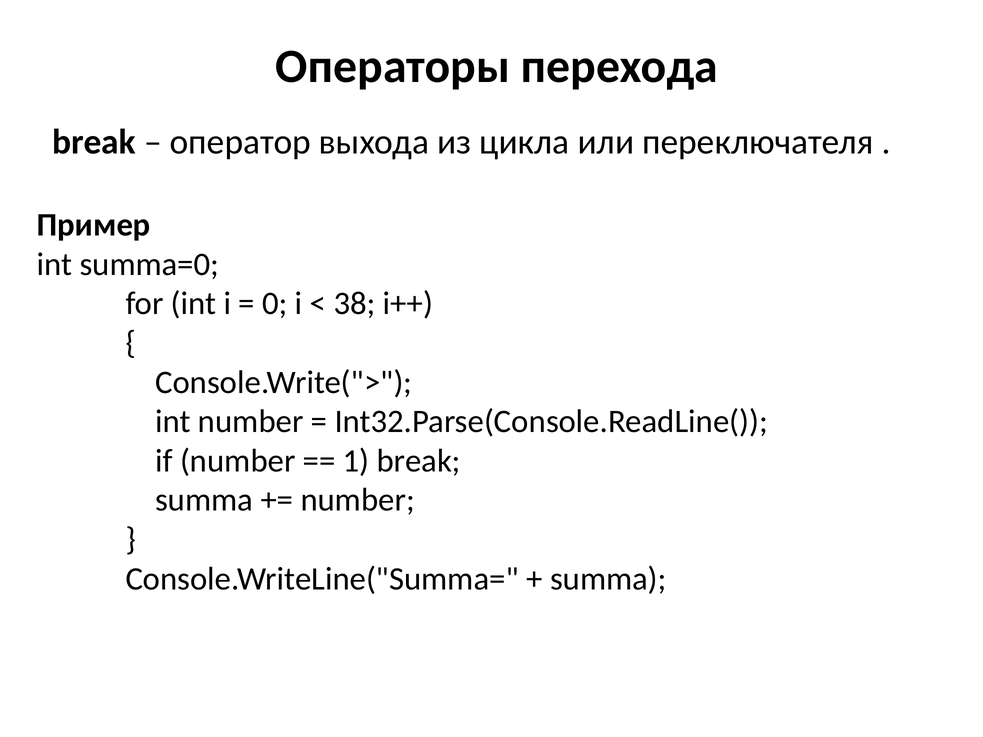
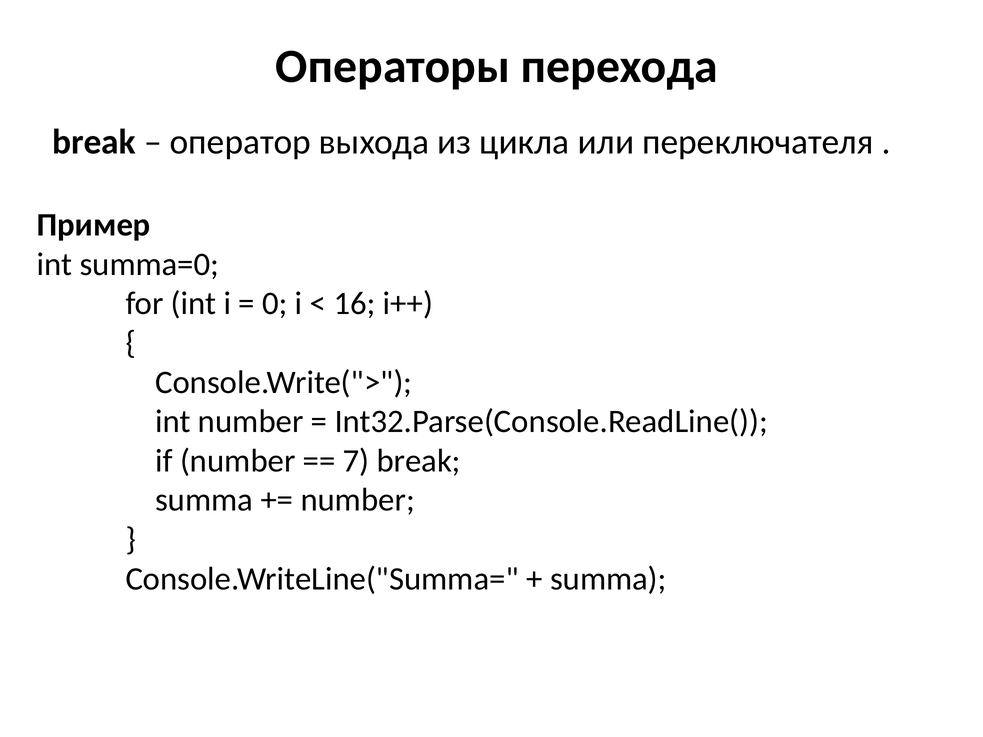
38: 38 -> 16 (355, 304)
1: 1 -> 7 (356, 461)
